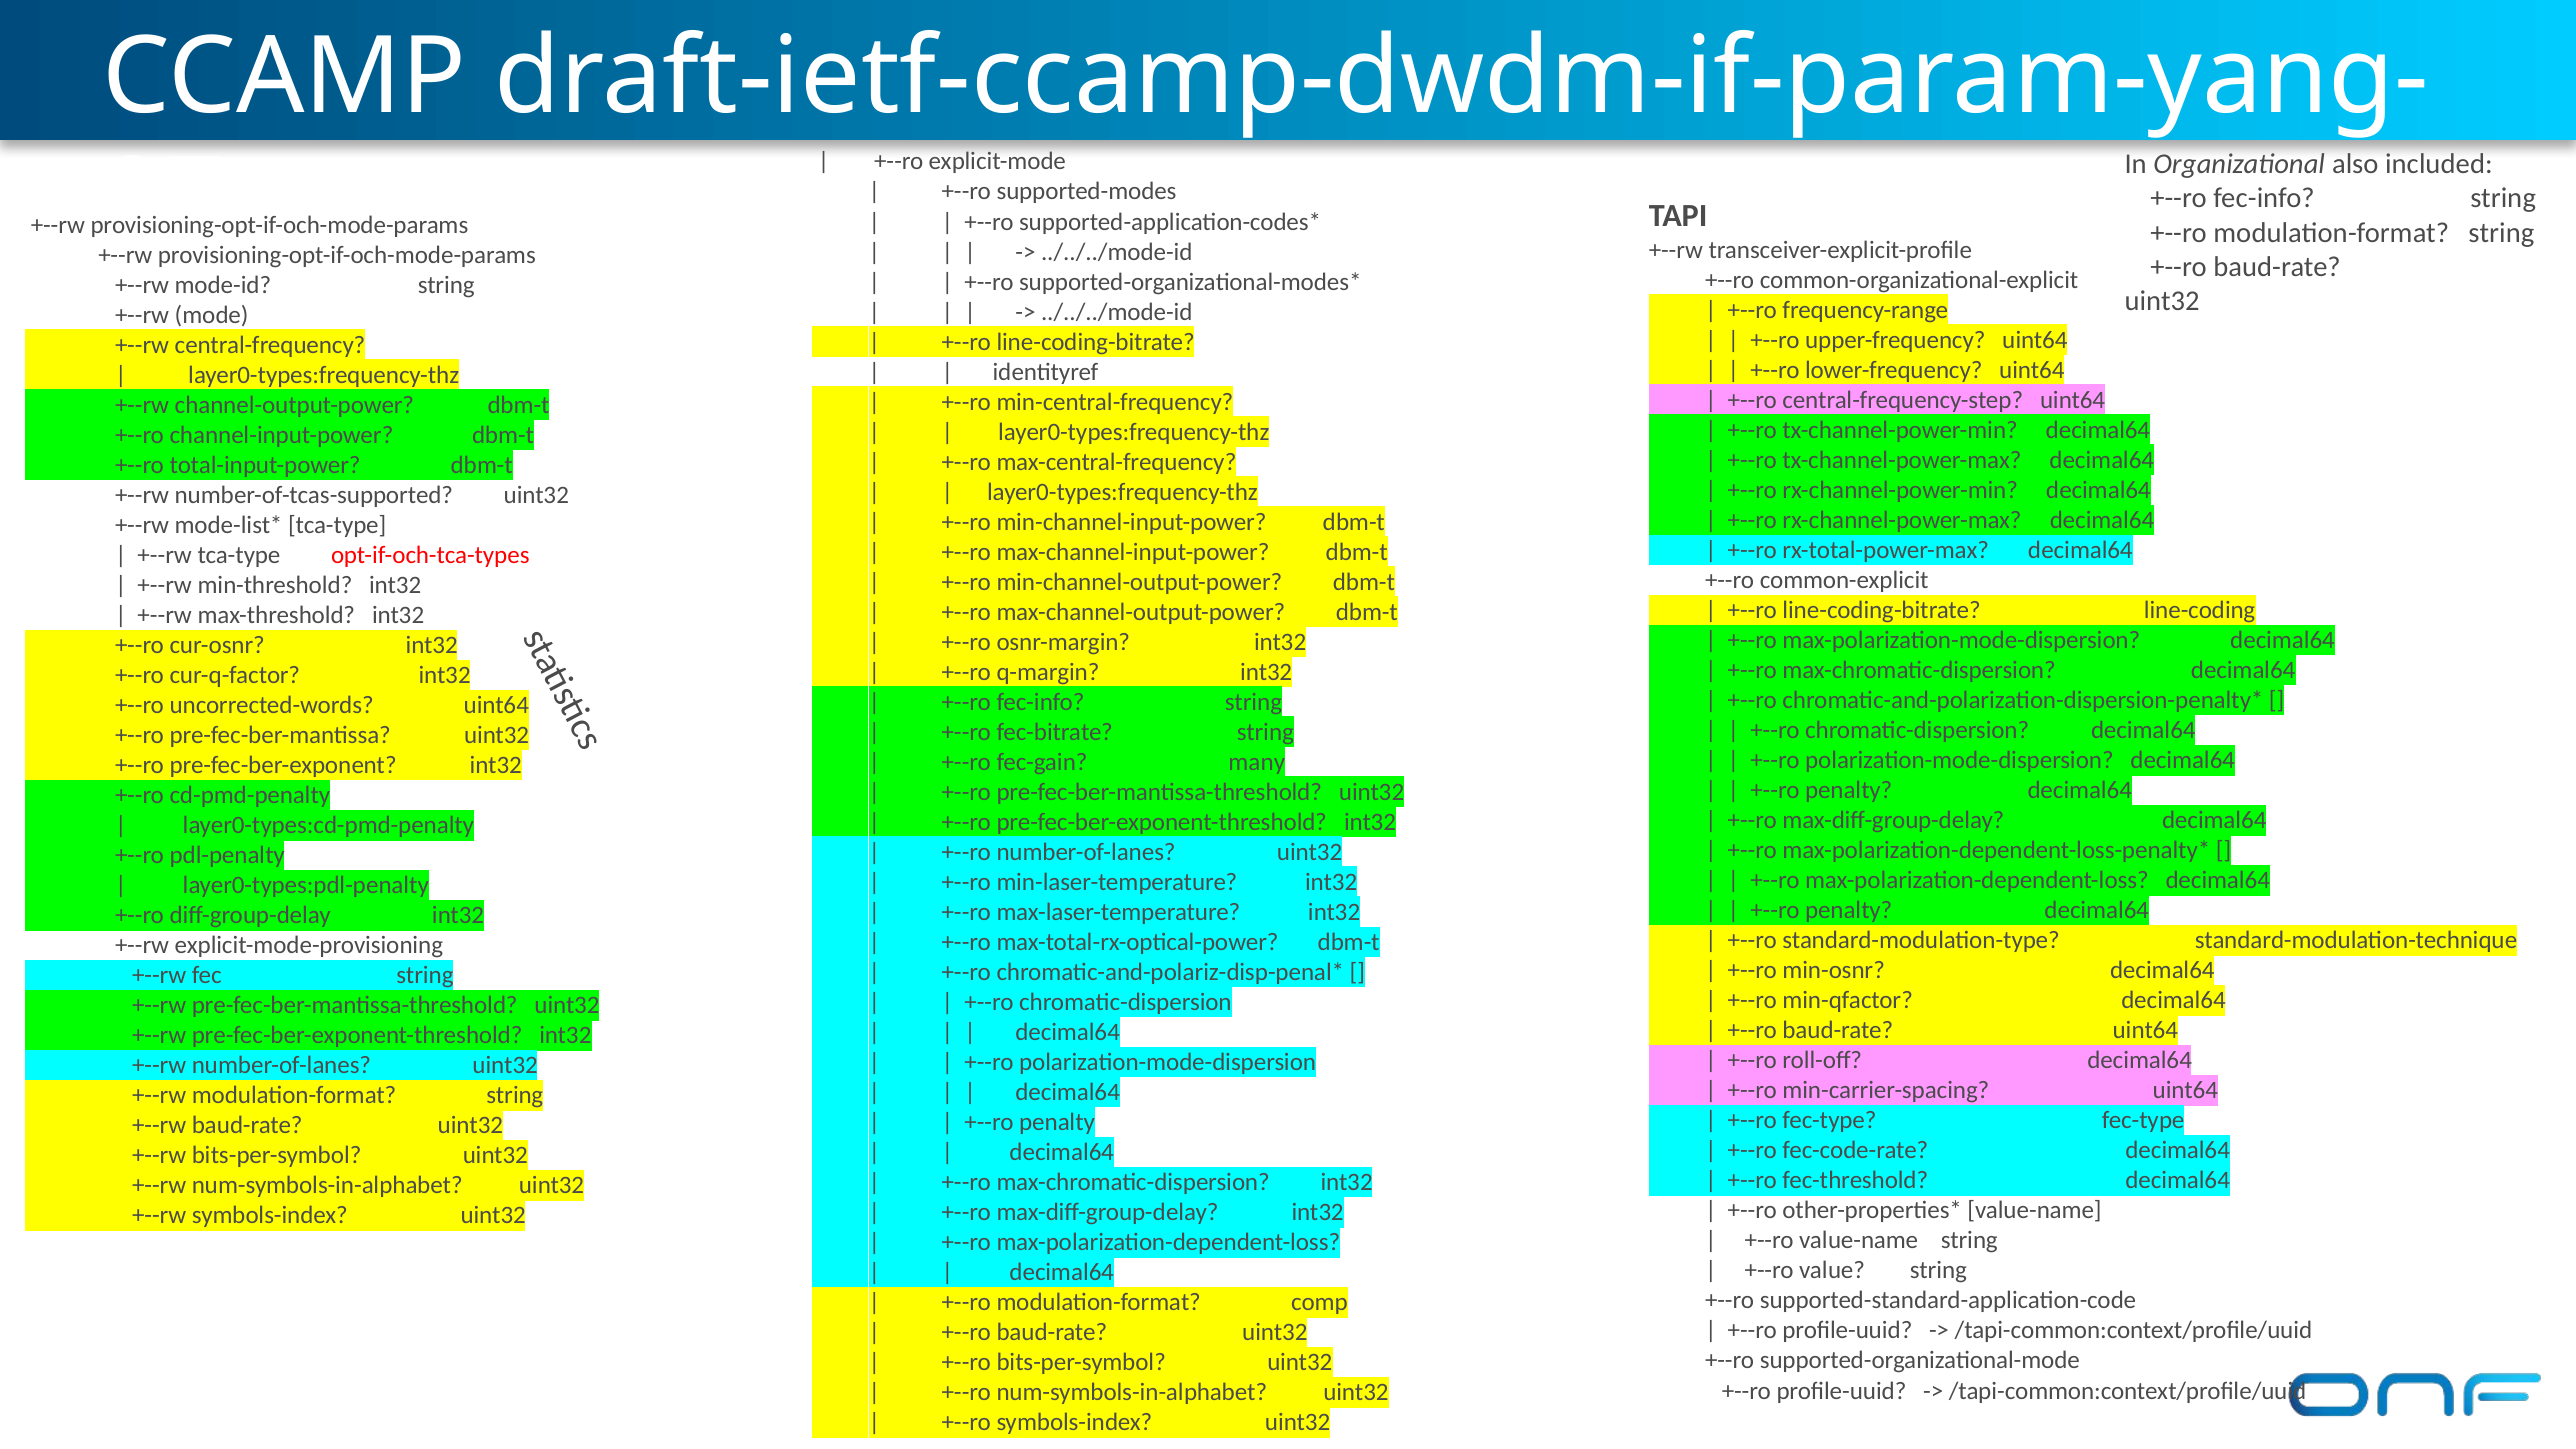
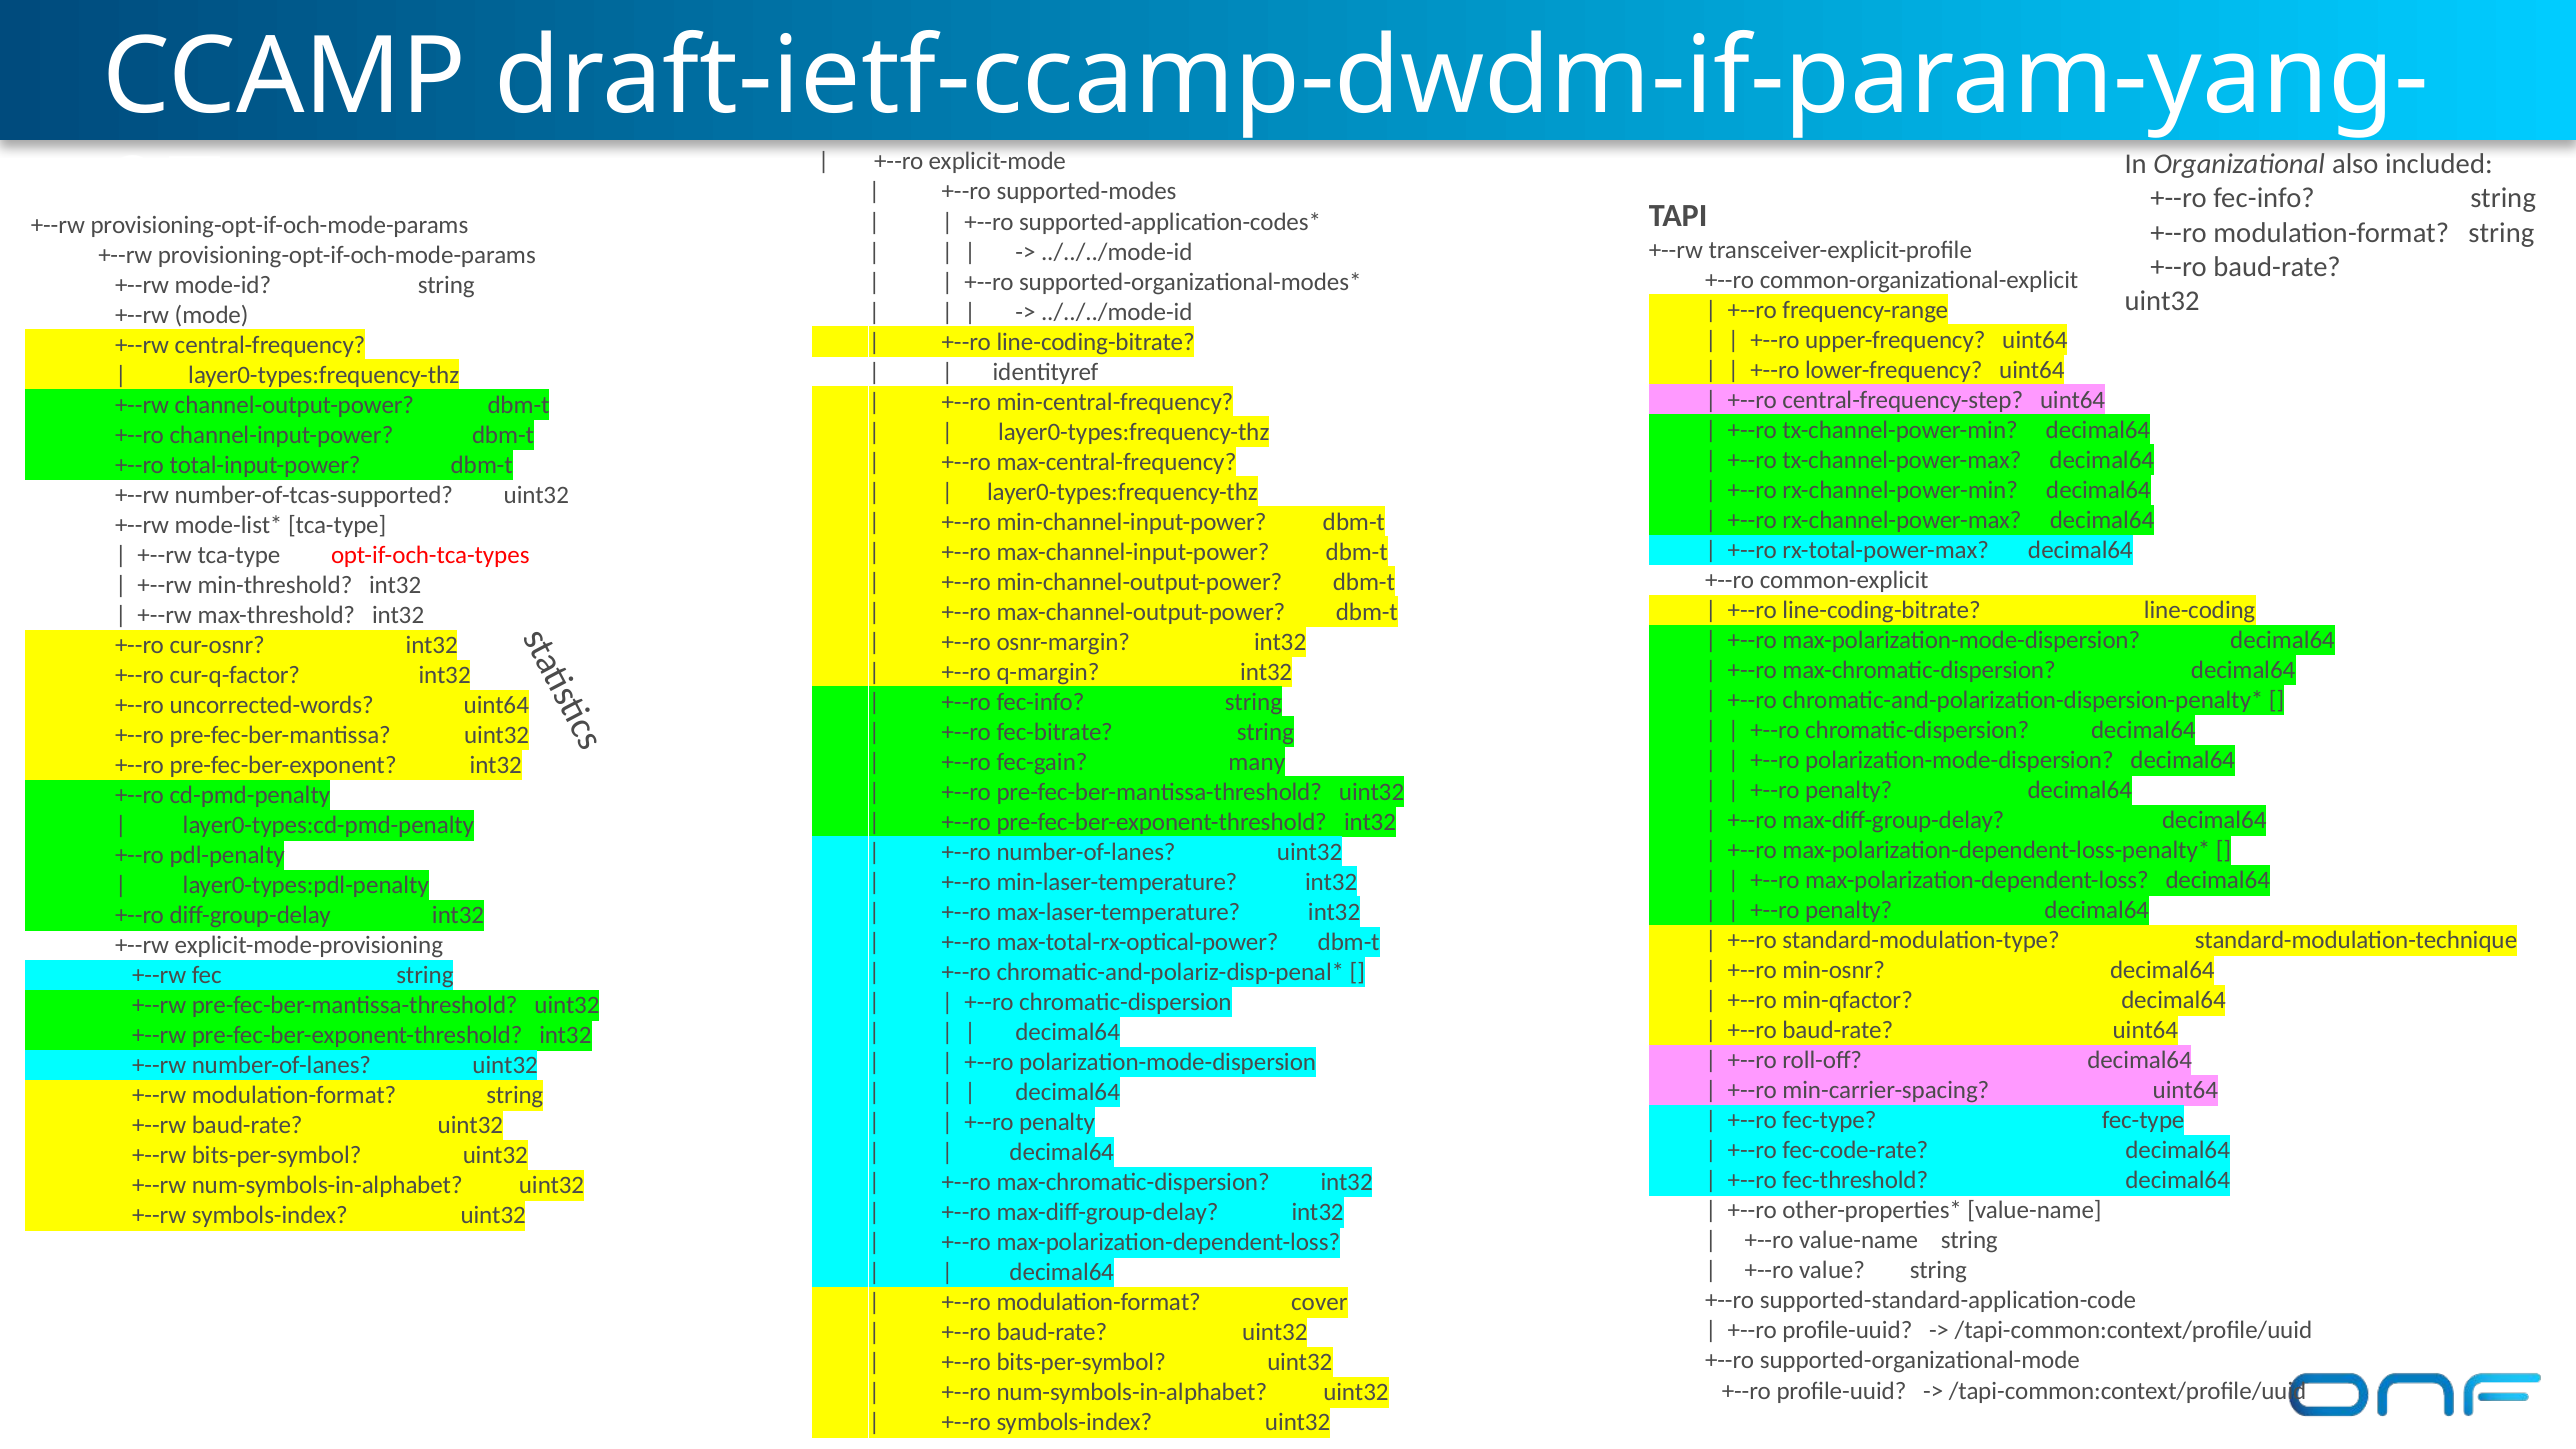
comp: comp -> cover (1319, 1302)
